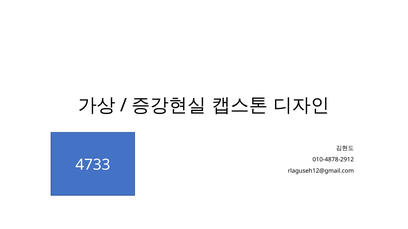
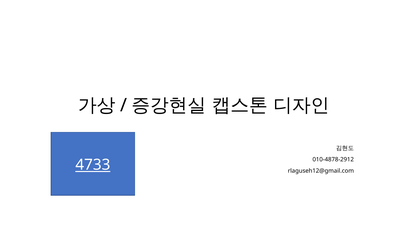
4733 underline: none -> present (93, 165)
